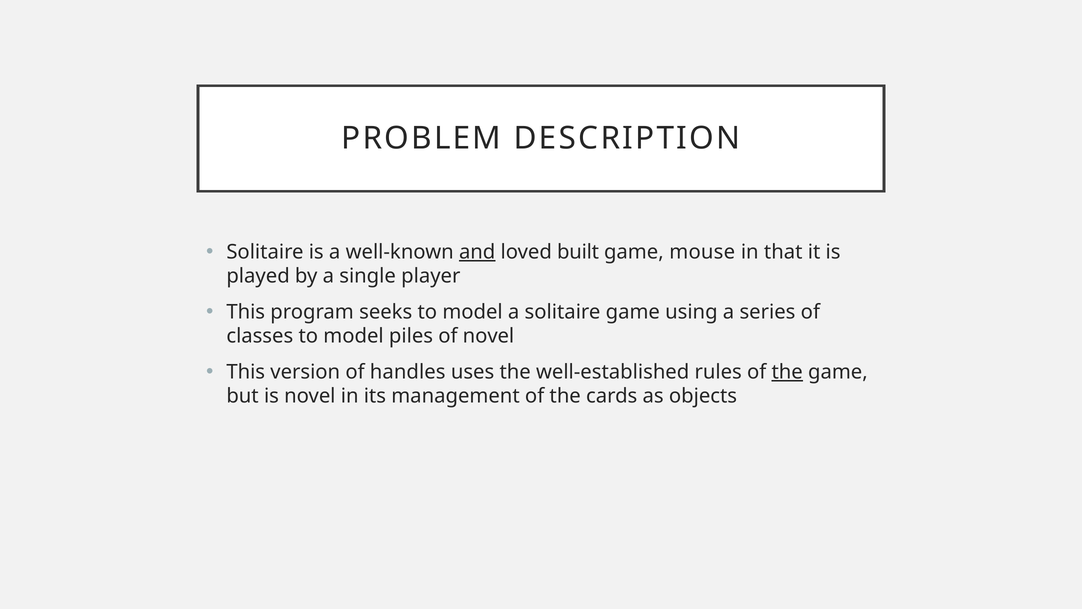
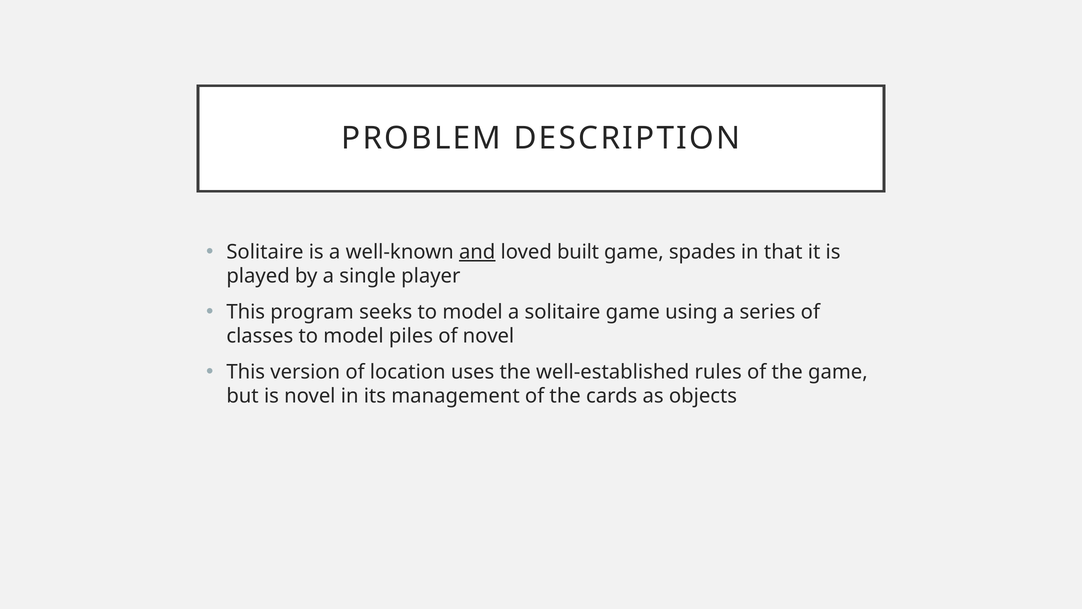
mouse: mouse -> spades (702, 252)
handles: handles -> location (408, 372)
the underline: present -> none (787, 372)
